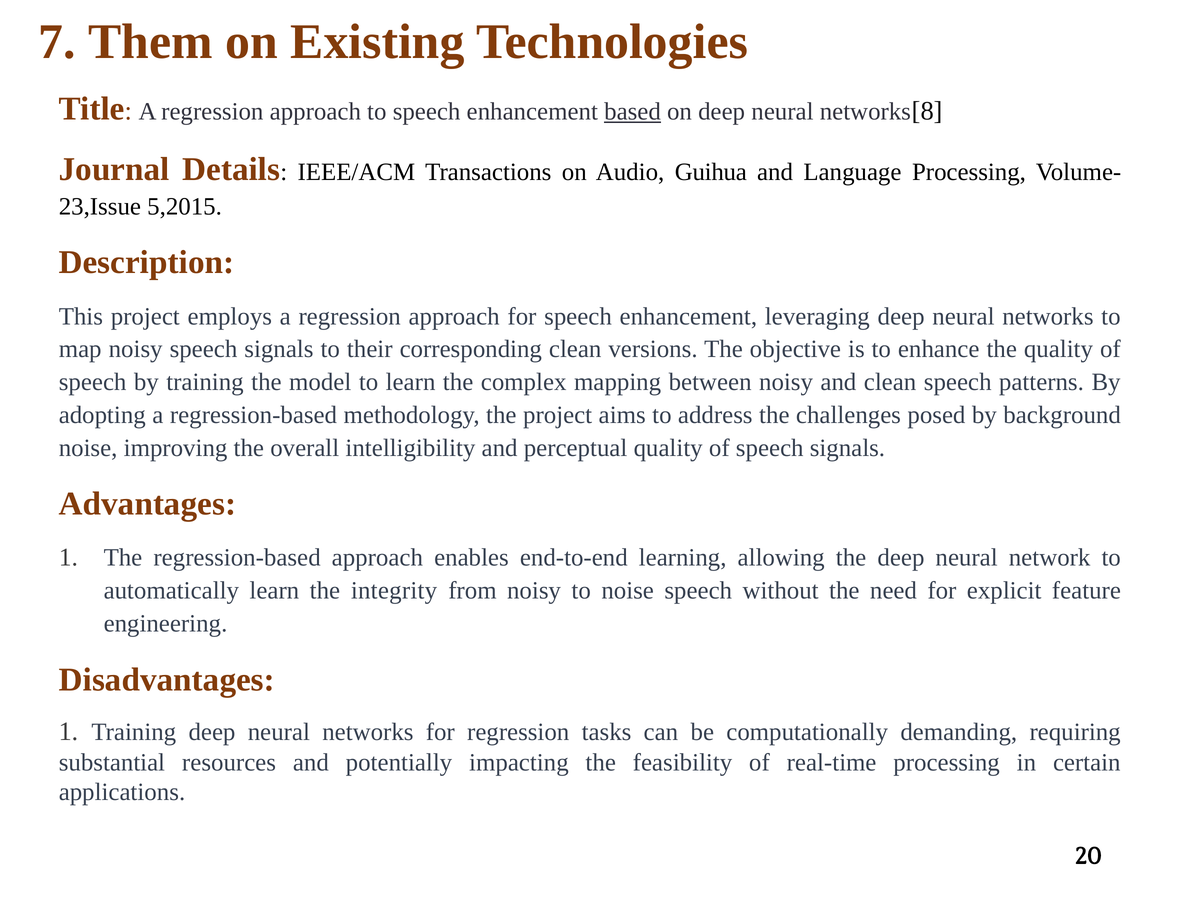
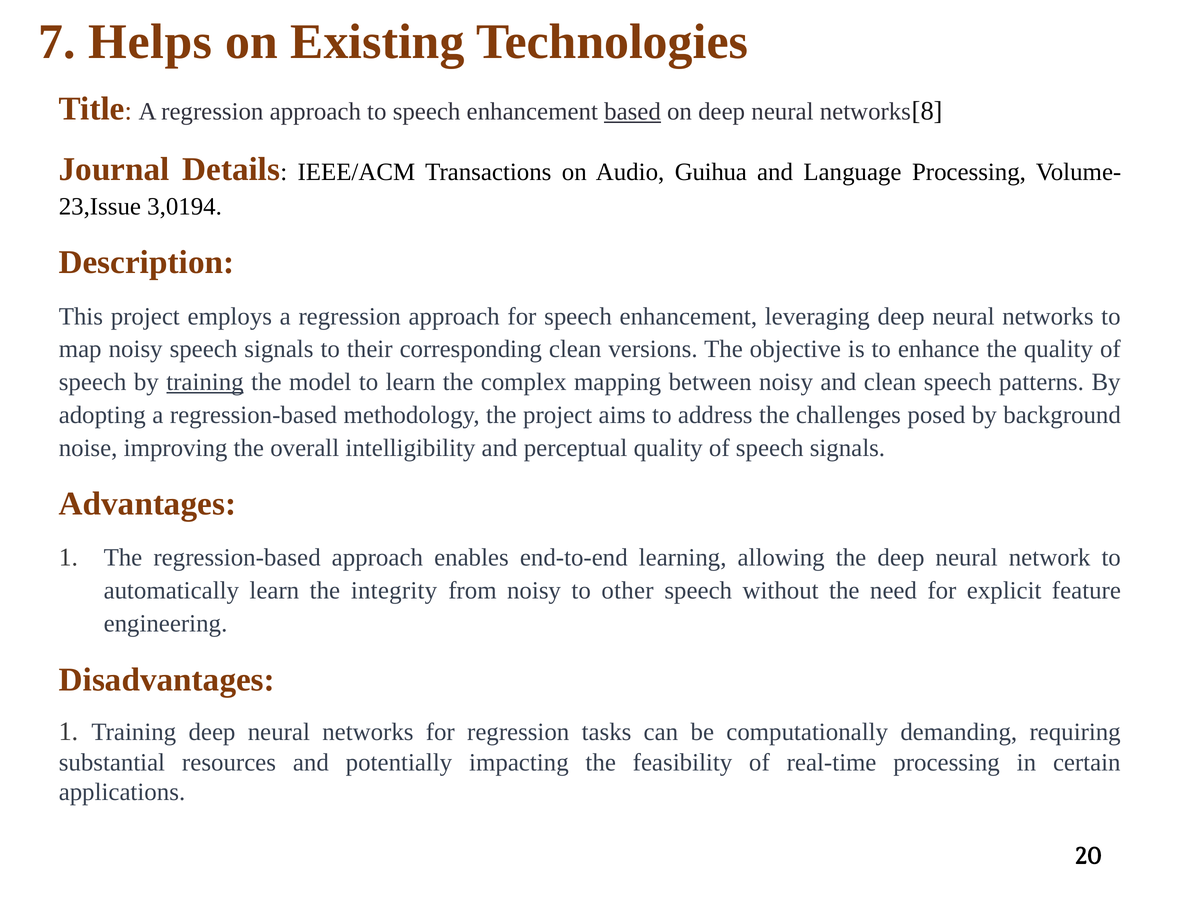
Them: Them -> Helps (150, 42)
5,2015: 5,2015 -> 3,0194 (185, 206)
training underline: none -> present (205, 382)
to noise: noise -> other (628, 591)
